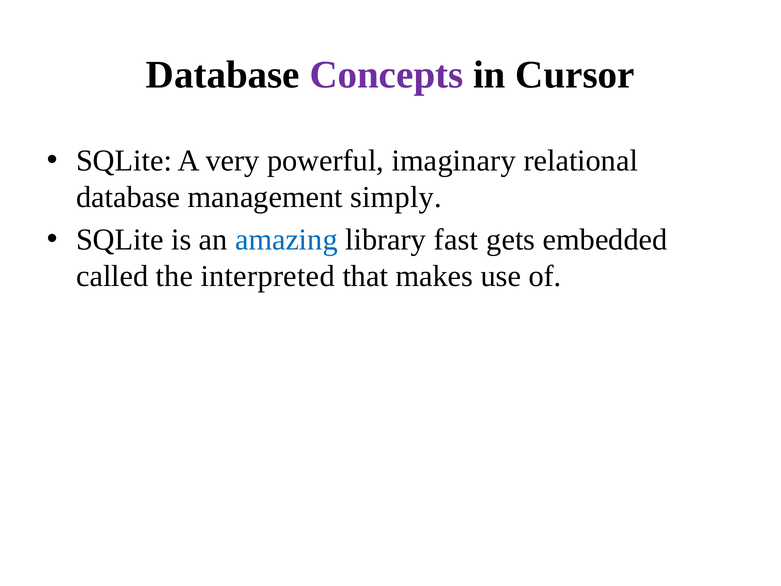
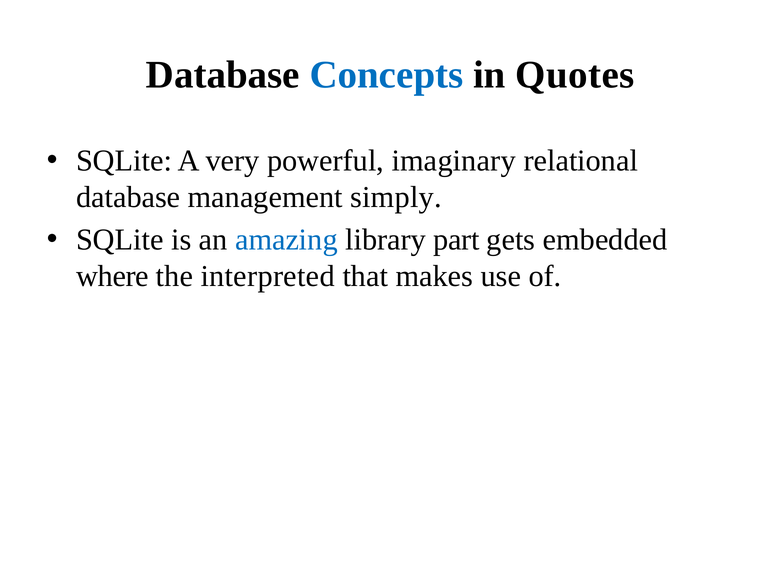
Concepts colour: purple -> blue (386, 75)
Cursor: Cursor -> Quotes (575, 75)
fast: fast -> part (456, 240)
called: called -> where (112, 276)
